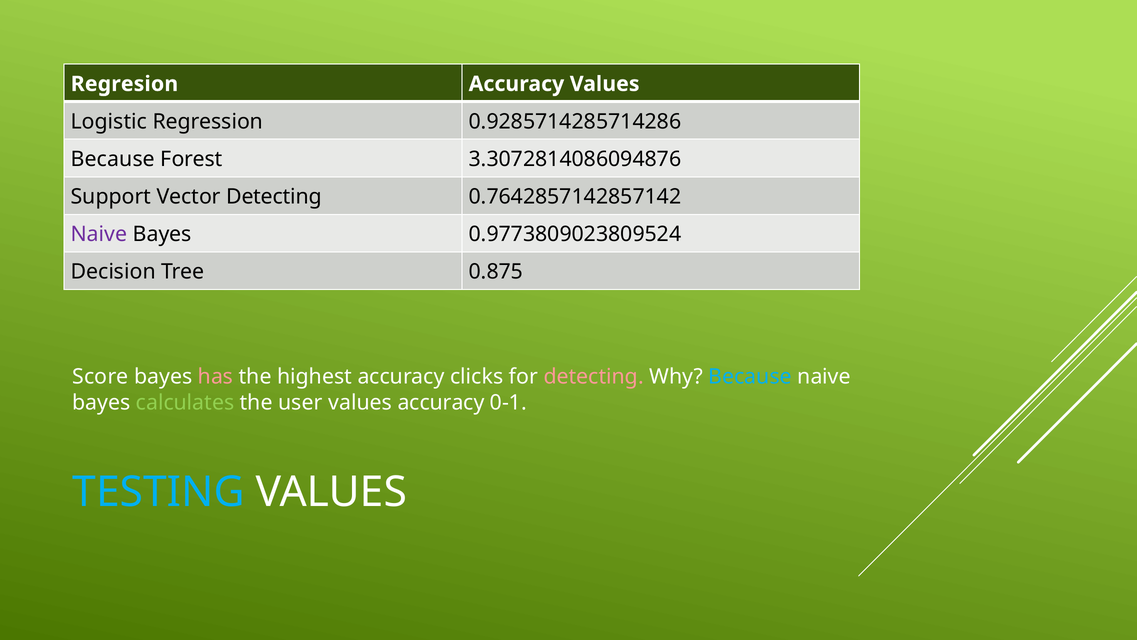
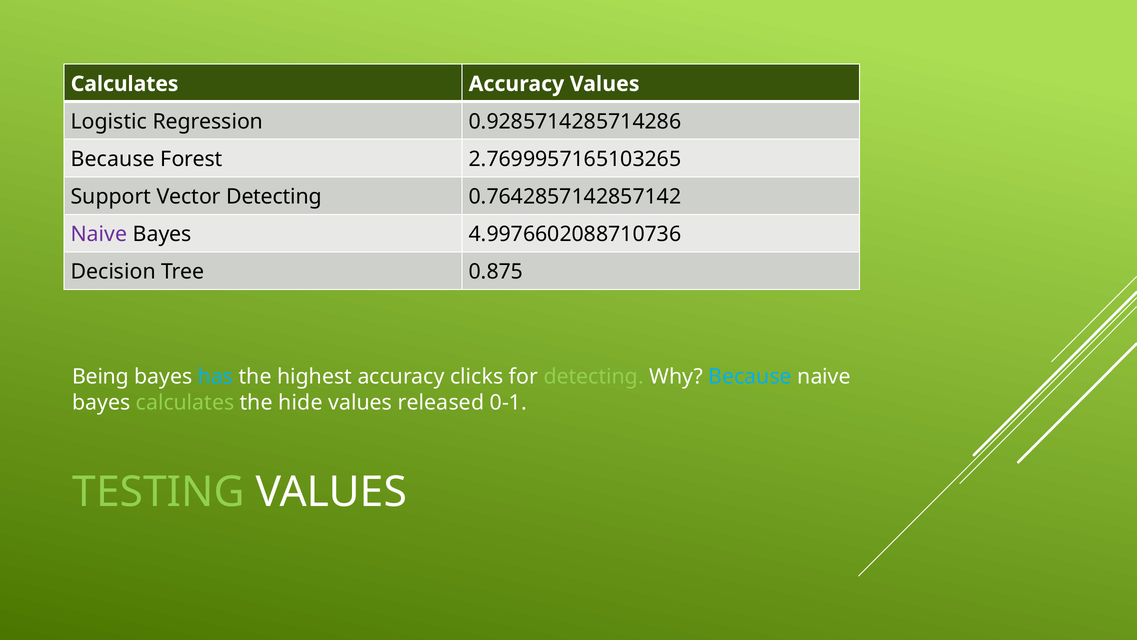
Regresion: Regresion -> Calculates (125, 84)
3.3072814086094876: 3.3072814086094876 -> 2.7699957165103265 (575, 159)
0.9773809023809524: 0.9773809023809524 -> 4.9976602088710736 (575, 234)
Score: Score -> Being (101, 377)
has colour: pink -> light blue (216, 377)
detecting colour: pink -> light green (594, 377)
user: user -> hide (300, 402)
values accuracy: accuracy -> released (441, 402)
TESTING colour: light blue -> light green (158, 492)
